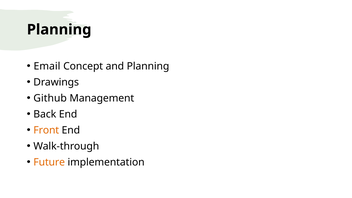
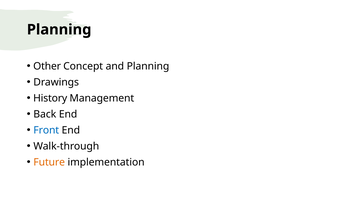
Email: Email -> Other (47, 66)
Github: Github -> History (50, 98)
Front colour: orange -> blue (46, 130)
